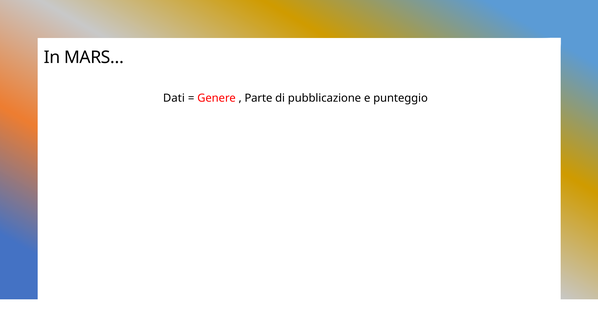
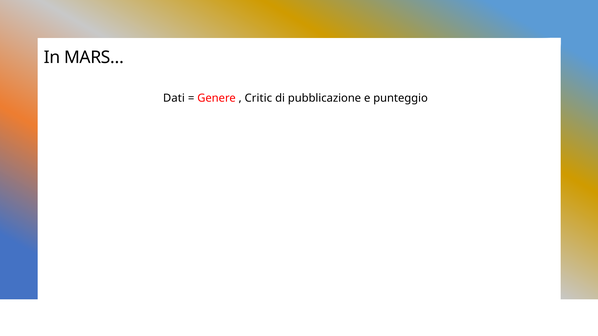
Parte: Parte -> Critic (258, 98)
